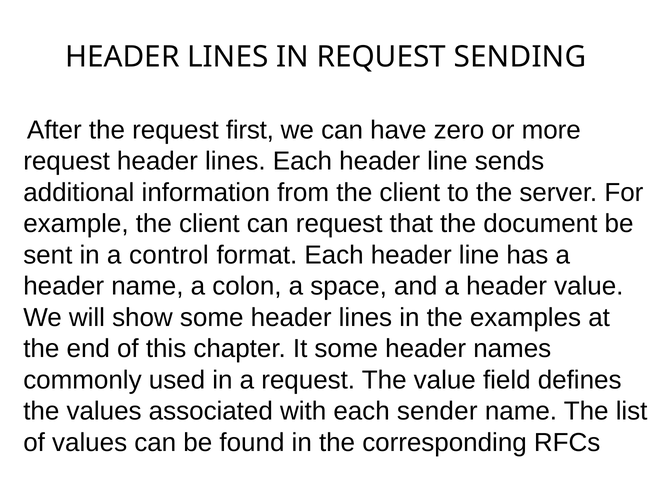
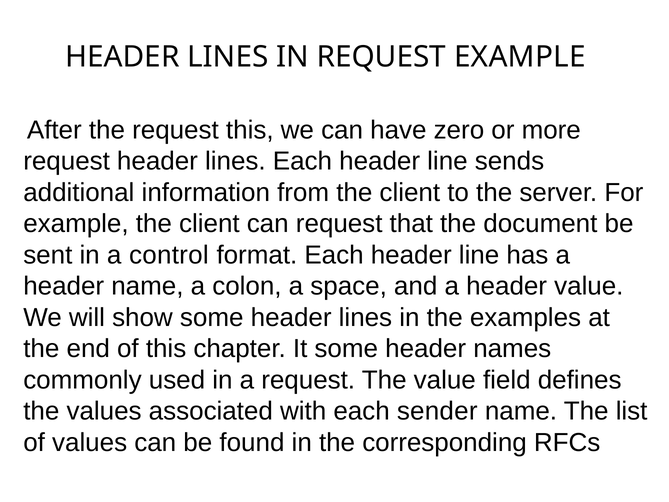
REQUEST SENDING: SENDING -> EXAMPLE (520, 57)
request first: first -> this (250, 130)
